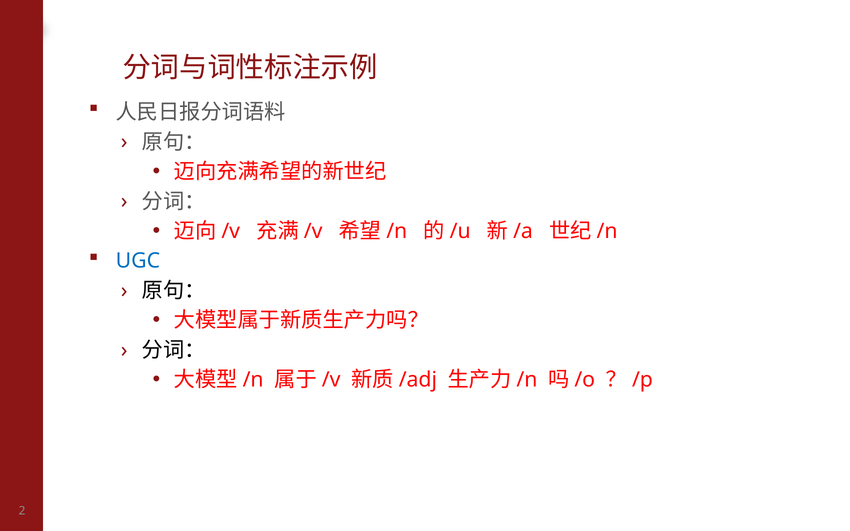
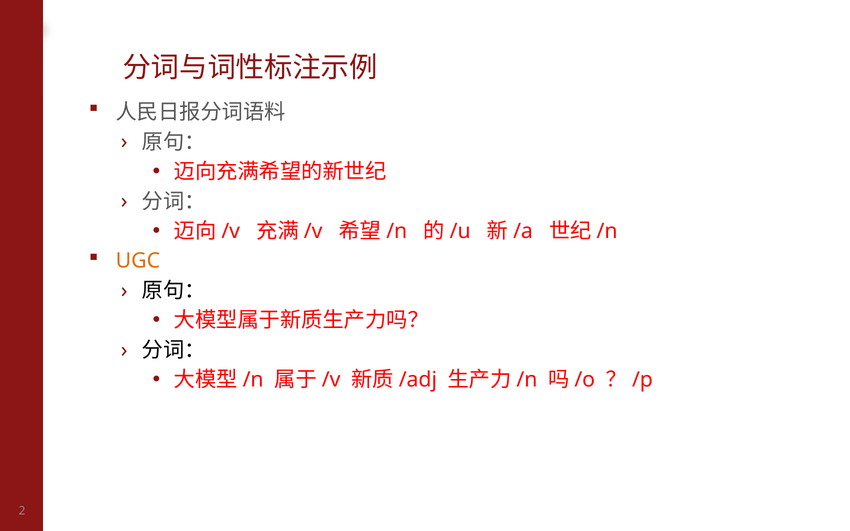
UGC colour: blue -> orange (138, 261)
